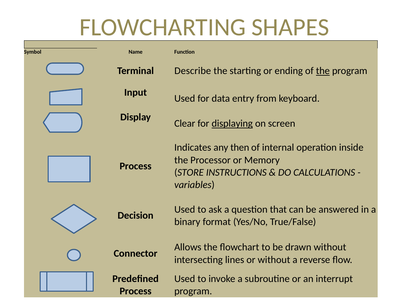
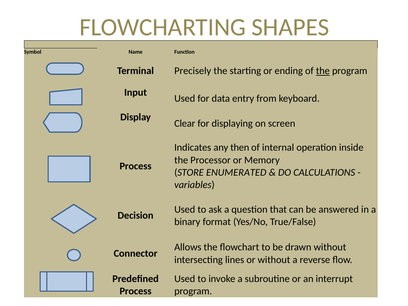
Describe: Describe -> Precisely (193, 71)
displaying underline: present -> none (232, 123)
INSTRUCTIONS: INSTRUCTIONS -> ENUMERATED (236, 173)
